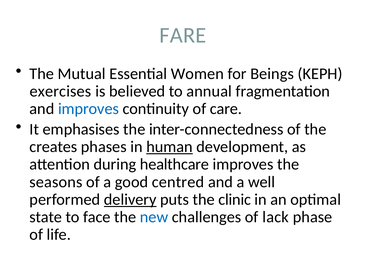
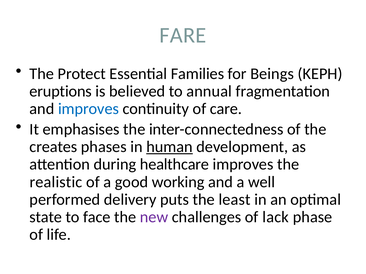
Mutual: Mutual -> Protect (82, 74)
Women: Women -> Families (197, 74)
exercises: exercises -> eruptions (61, 91)
seasons: seasons -> realistic (56, 182)
centred: centred -> working (178, 182)
delivery underline: present -> none (130, 200)
clinic: clinic -> least (235, 200)
new colour: blue -> purple (154, 217)
